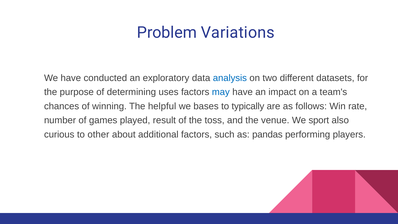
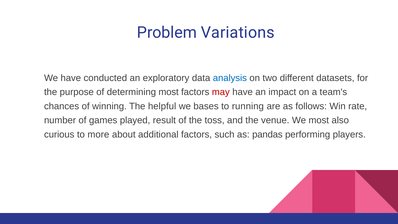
determining uses: uses -> most (169, 92)
may colour: blue -> red (221, 92)
typically: typically -> running (248, 106)
We sport: sport -> most (319, 120)
other: other -> more (98, 134)
